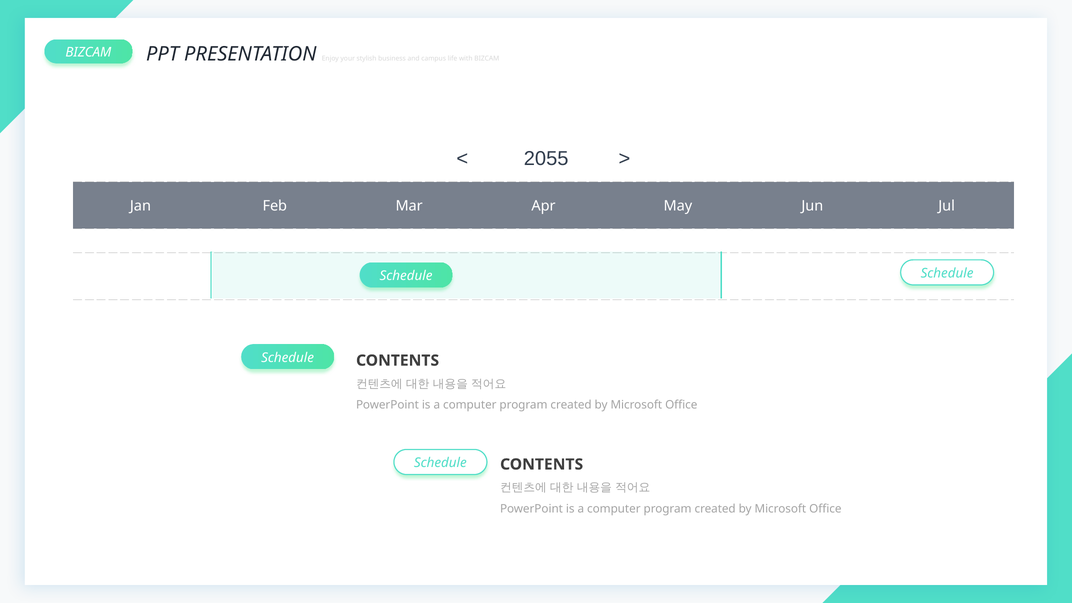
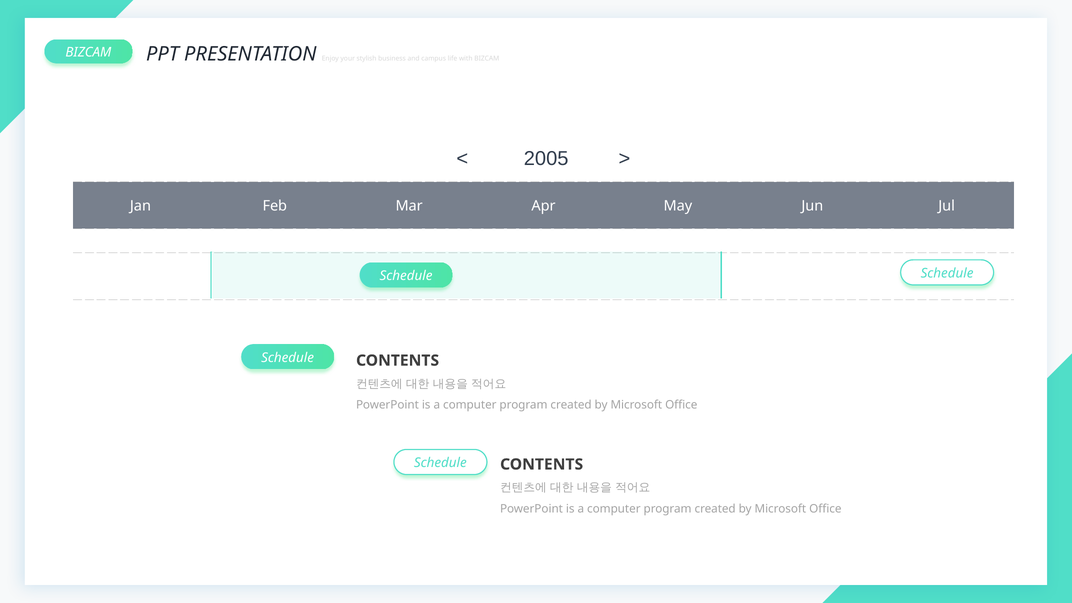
2055: 2055 -> 2005 (546, 159)
